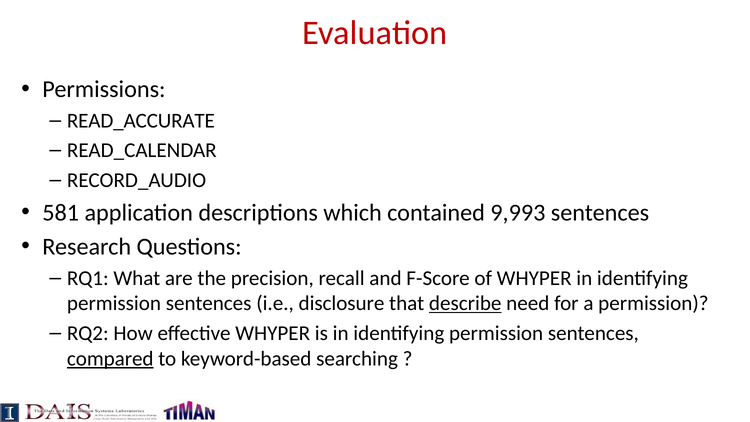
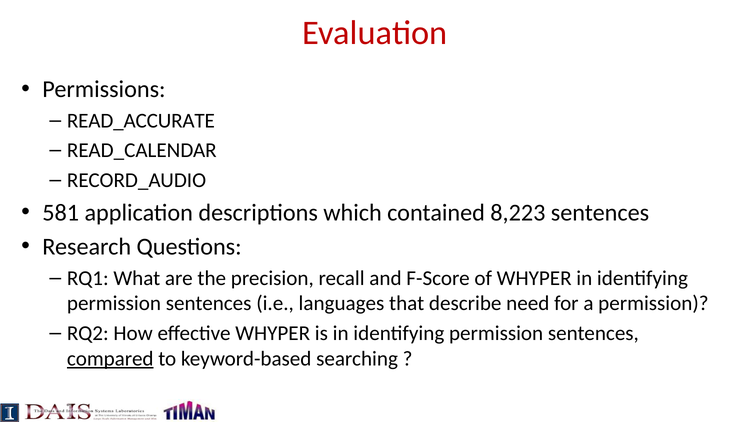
9,993: 9,993 -> 8,223 (518, 213)
disclosure: disclosure -> languages (341, 303)
describe underline: present -> none (465, 303)
